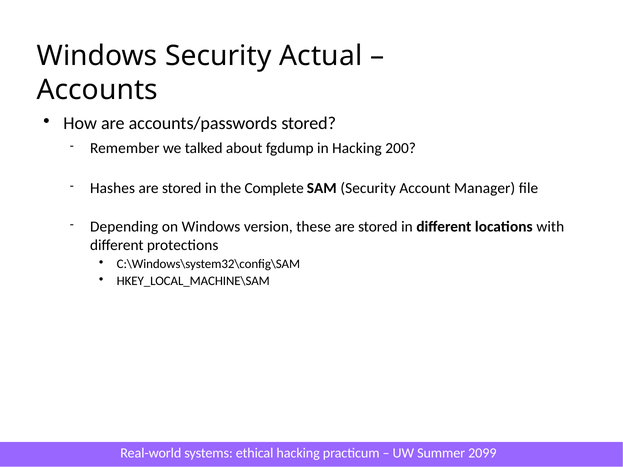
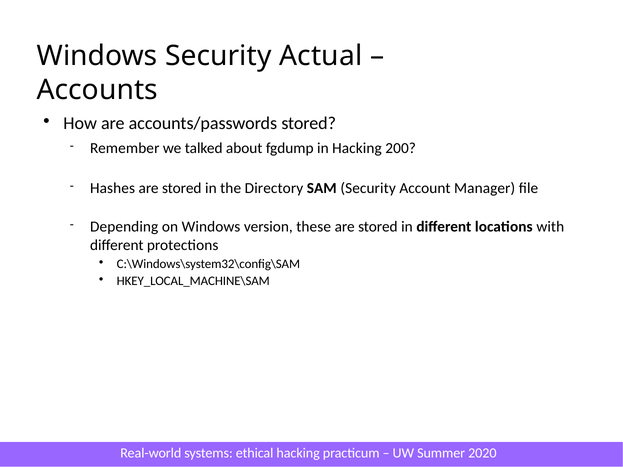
Complete: Complete -> Directory (274, 188)
2099: 2099 -> 2020 (482, 454)
